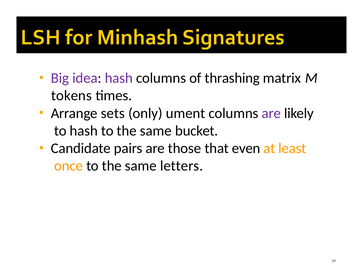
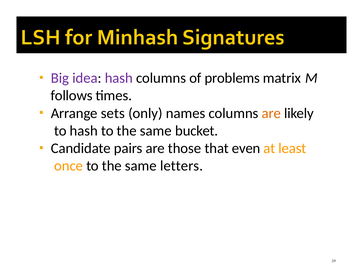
thrashing: thrashing -> problems (232, 78)
tokens: tokens -> follows (72, 96)
ument: ument -> names (186, 113)
are colour: purple -> orange (271, 113)
